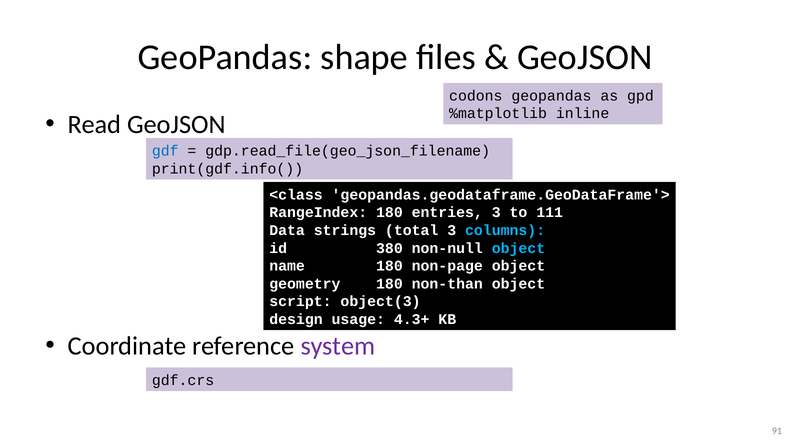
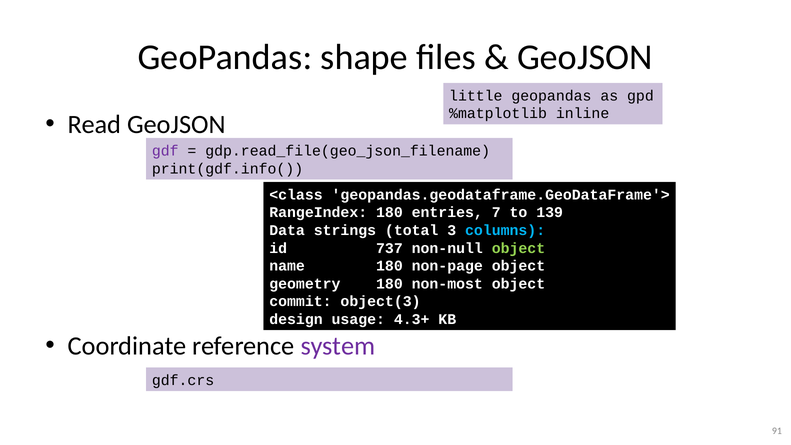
codons: codons -> little (476, 96)
gdf colour: blue -> purple (165, 151)
entries 3: 3 -> 7 (496, 213)
111: 111 -> 139 (550, 213)
380: 380 -> 737 (389, 248)
object colour: light blue -> light green (518, 248)
non-than: non-than -> non-most (447, 284)
script: script -> commit (300, 302)
